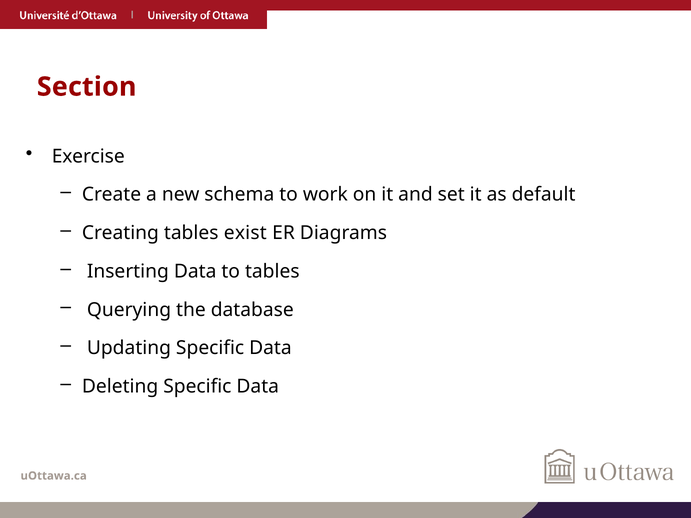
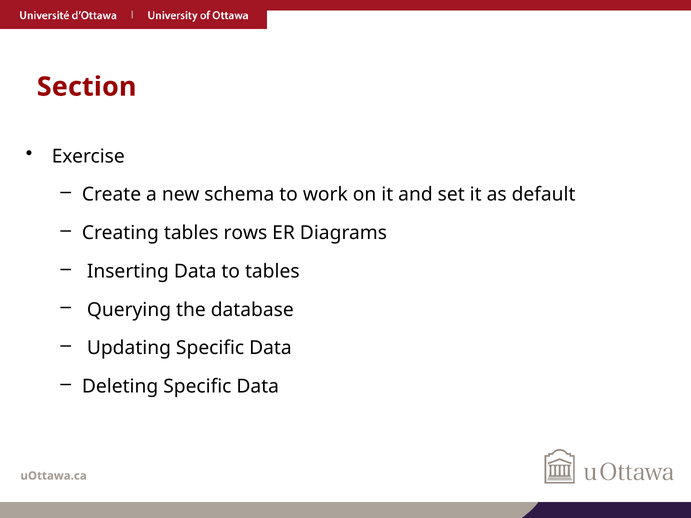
exist: exist -> rows (245, 233)
